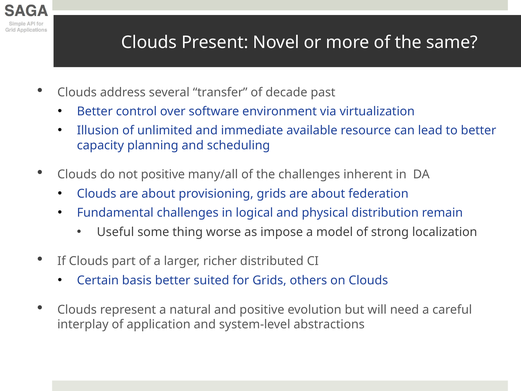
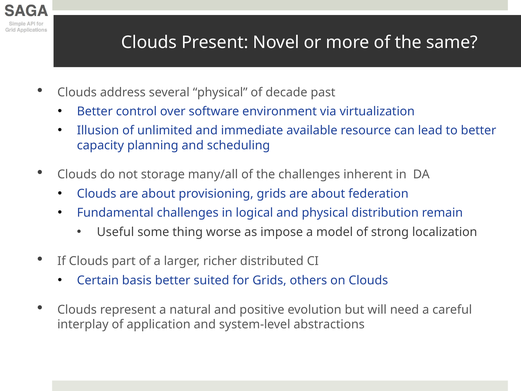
several transfer: transfer -> physical (220, 92)
not positive: positive -> storage (163, 174)
